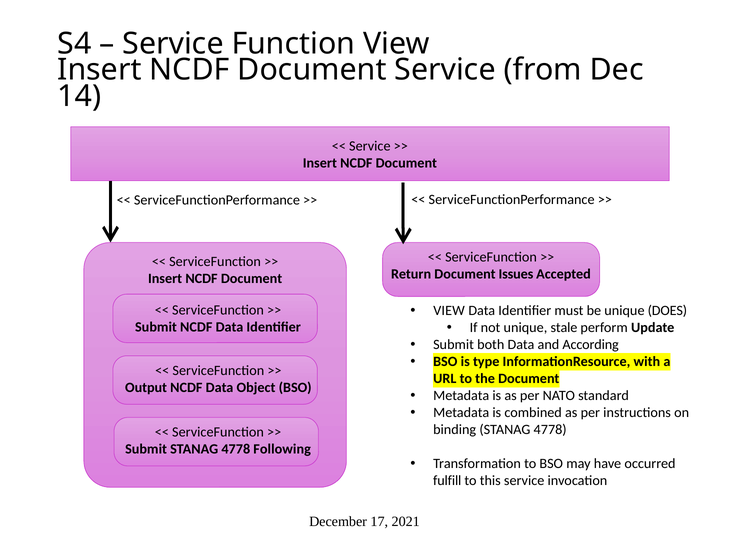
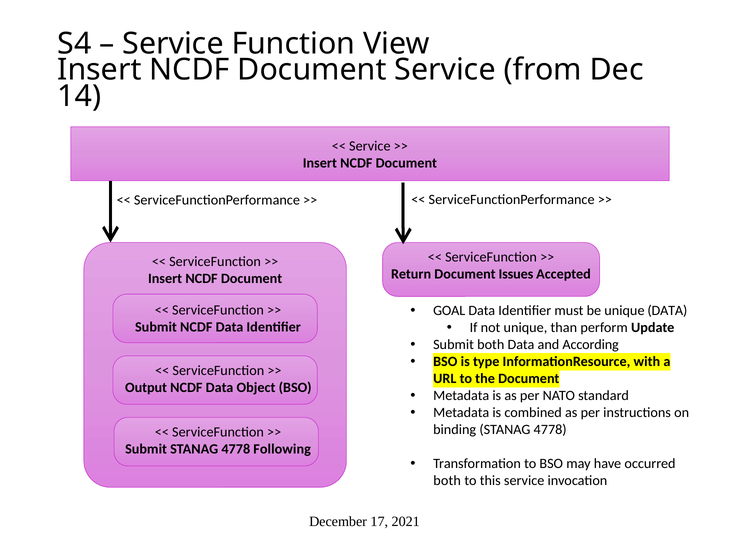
VIEW: VIEW -> GOAL (449, 311)
unique DOES: DOES -> DATA (667, 311)
stale: stale -> than (564, 328)
fulfill: fulfill -> both (447, 481)
